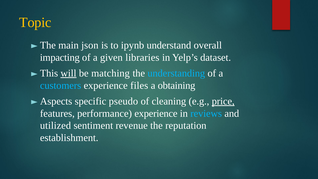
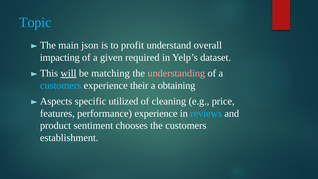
Topic colour: yellow -> light blue (35, 22)
ipynb: ipynb -> profit (132, 45)
libraries: libraries -> required (142, 58)
understanding colour: light blue -> pink (176, 73)
files: files -> their (139, 85)
pseudo: pseudo -> utilized (124, 101)
price underline: present -> none (223, 101)
utilized: utilized -> product (56, 126)
revenue: revenue -> chooses (132, 126)
the reputation: reputation -> customers (186, 126)
